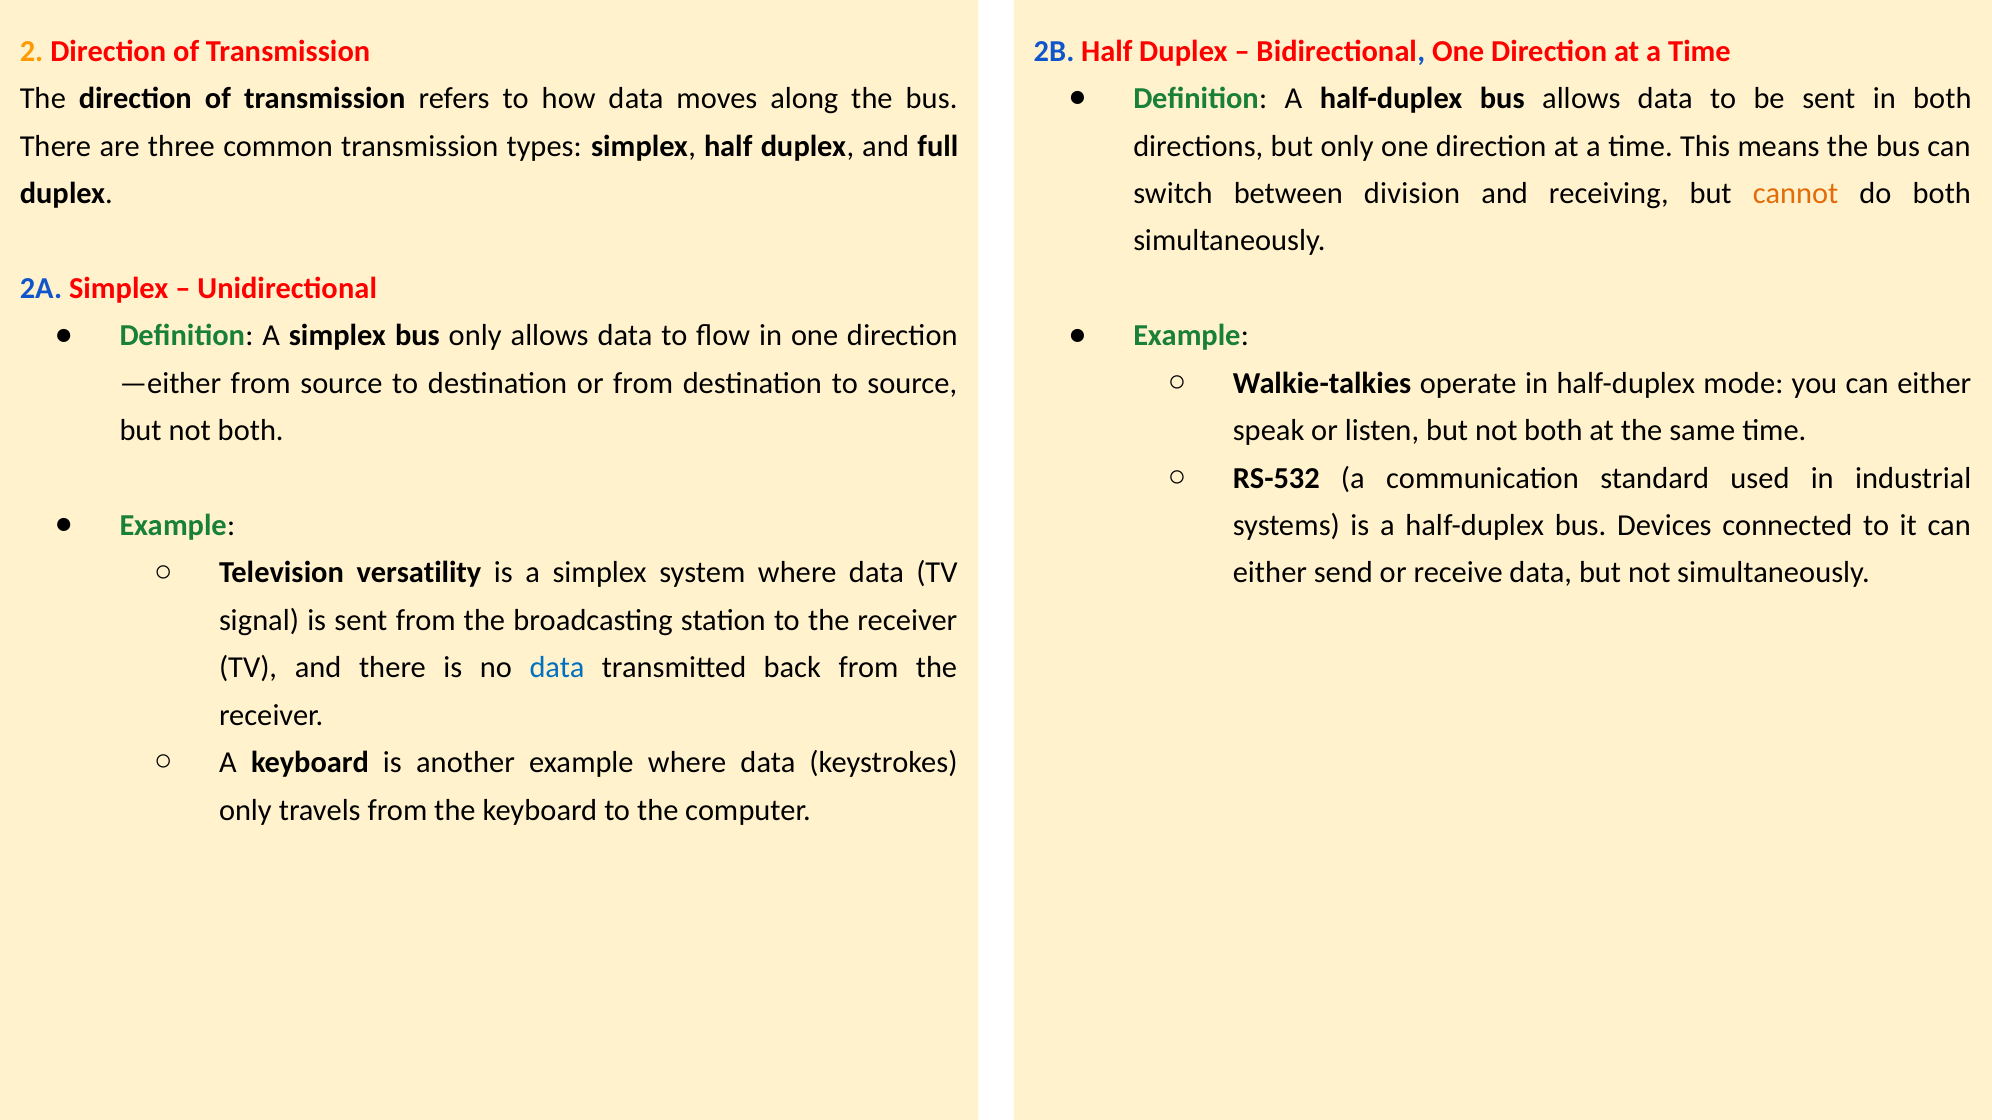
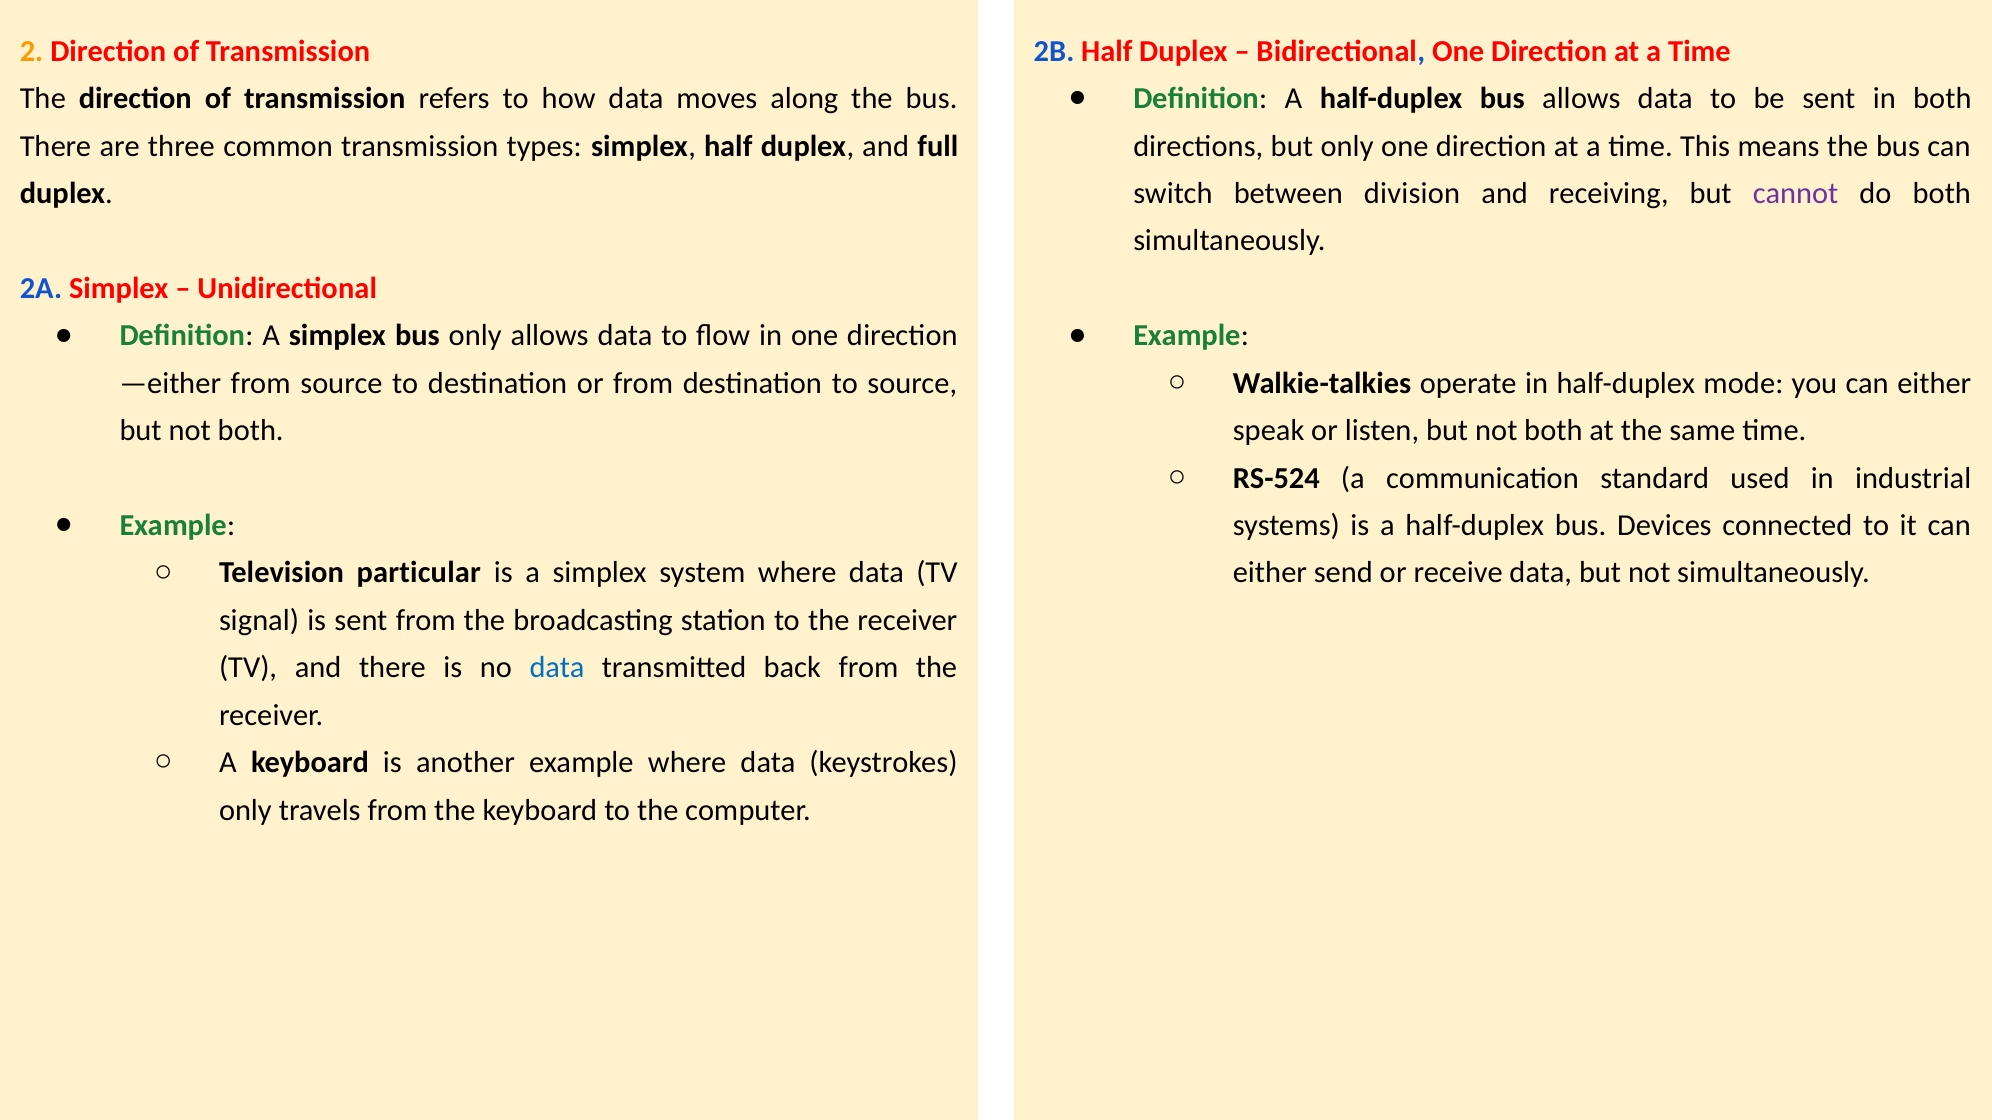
cannot colour: orange -> purple (1796, 194)
RS-532: RS-532 -> RS-524 (1276, 478)
versatility: versatility -> particular (419, 573)
